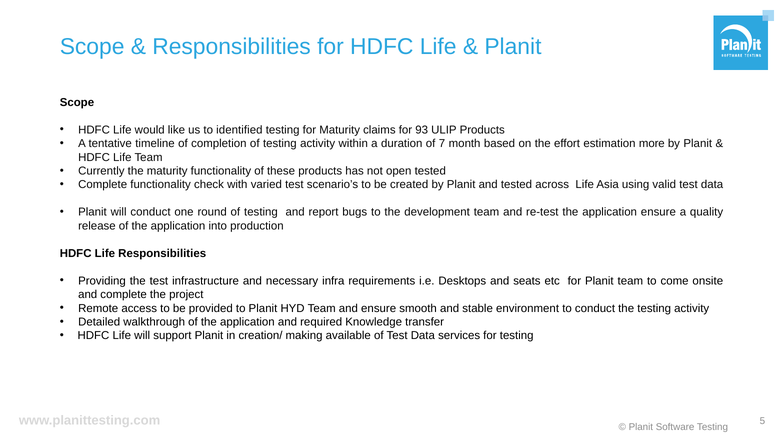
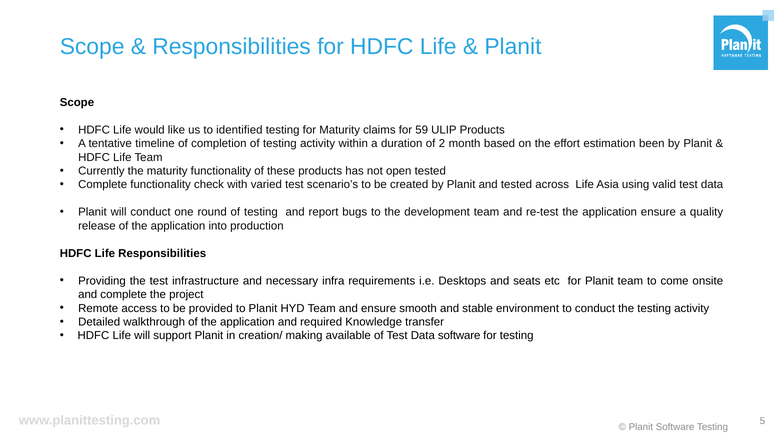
93: 93 -> 59 (422, 130)
7: 7 -> 2 (442, 144)
more: more -> been (652, 144)
Data services: services -> software (459, 336)
